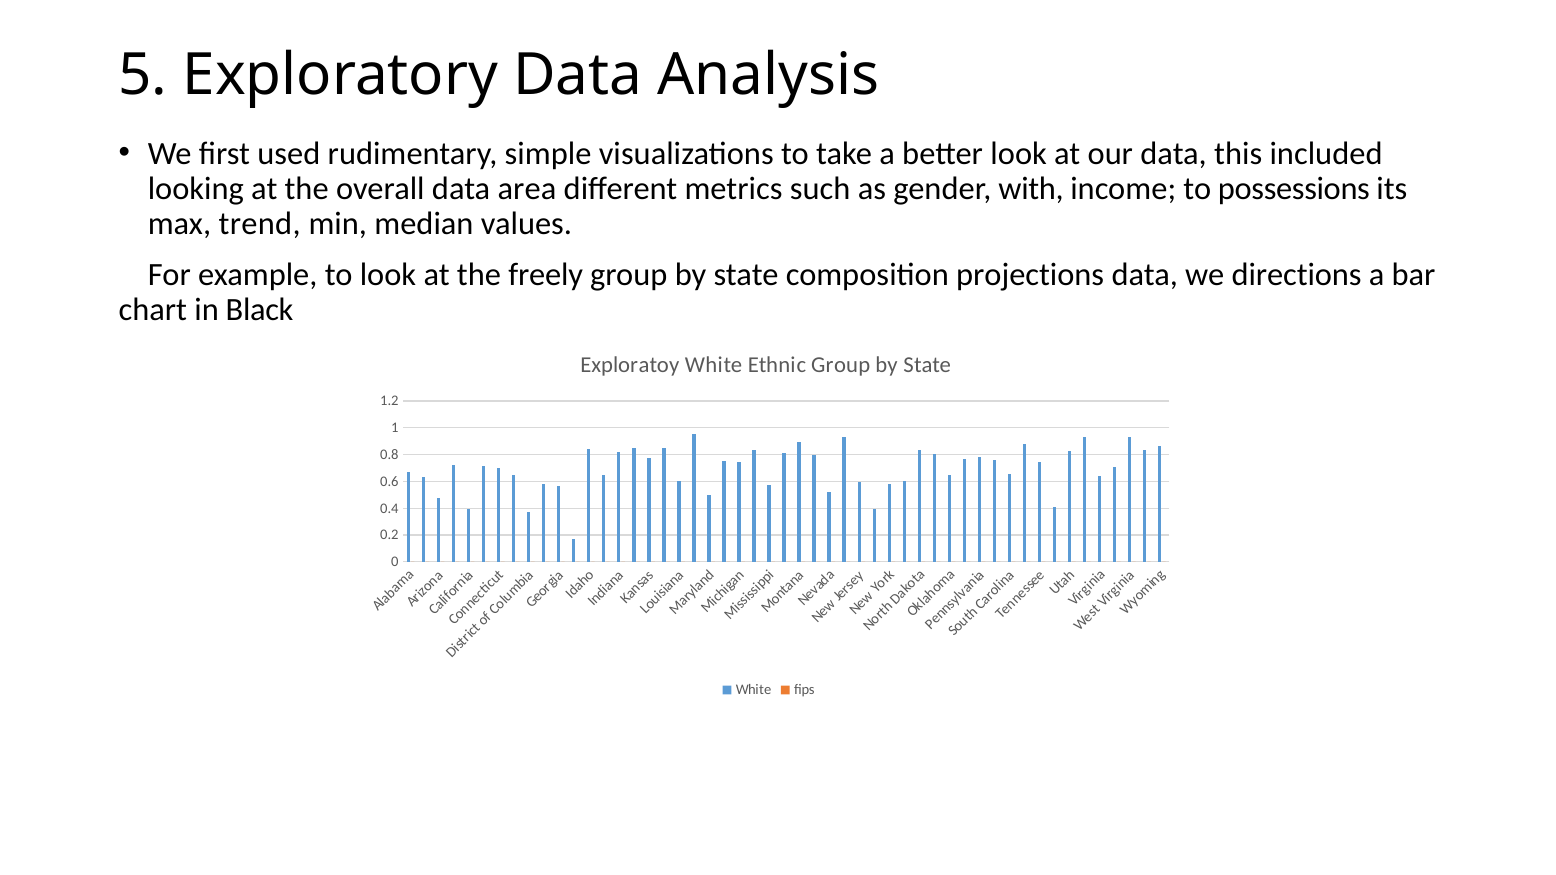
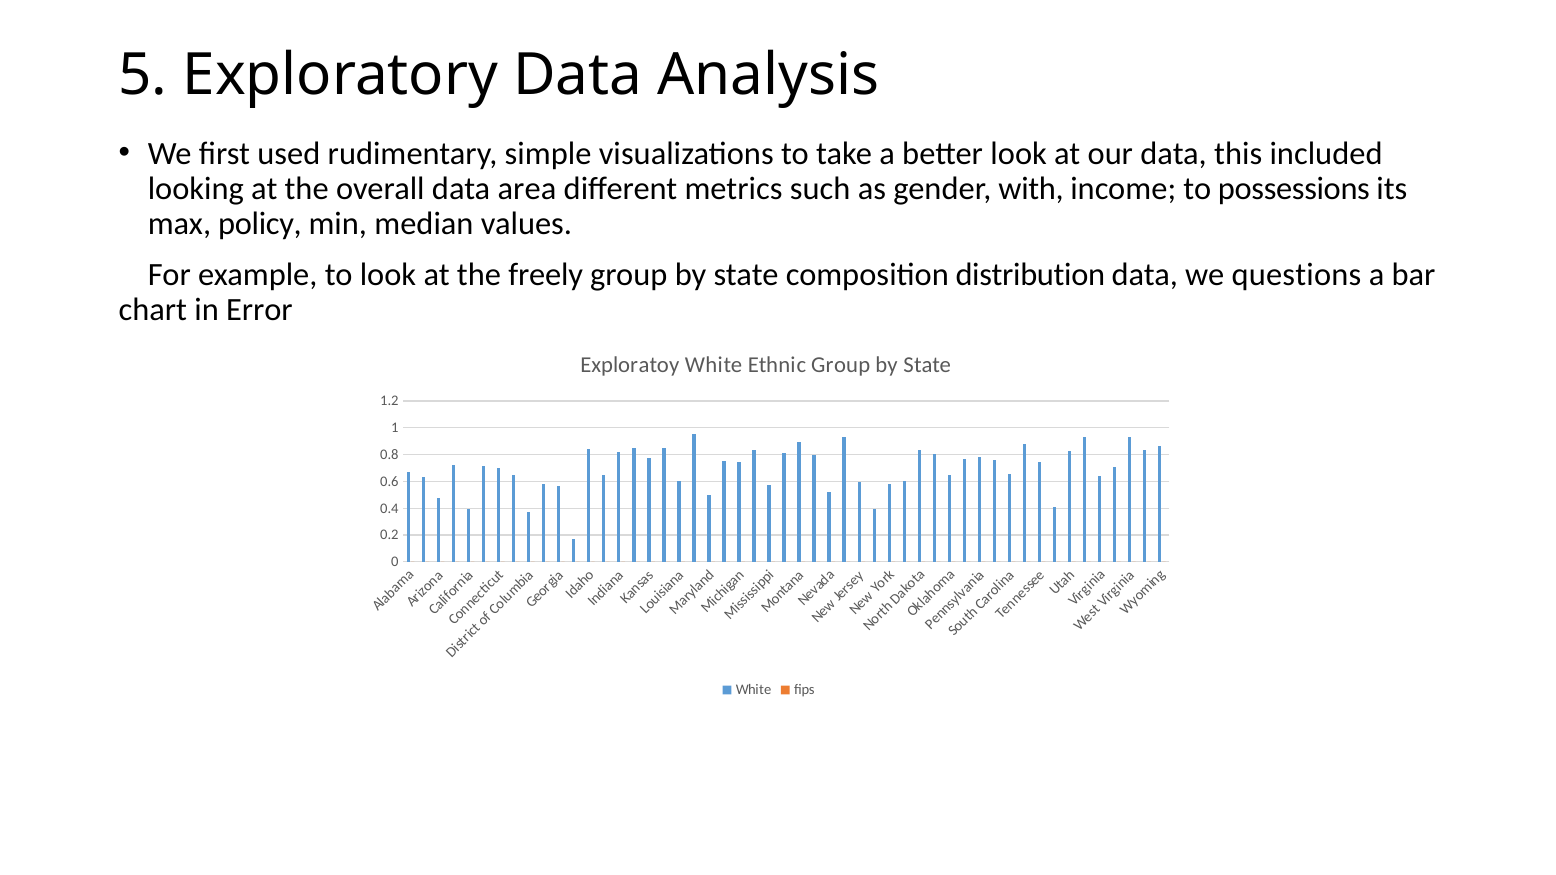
trend: trend -> policy (260, 224)
projections: projections -> distribution (1030, 275)
directions: directions -> questions (1296, 275)
Black: Black -> Error (259, 310)
